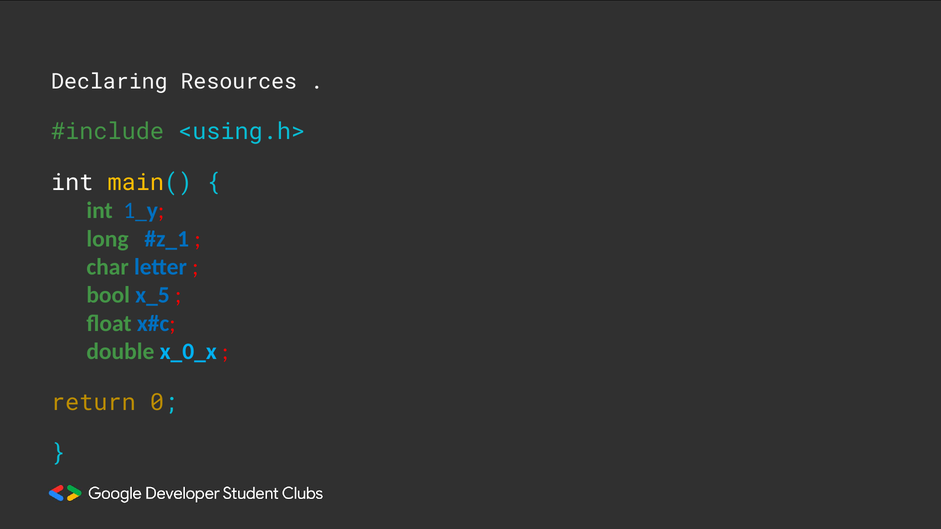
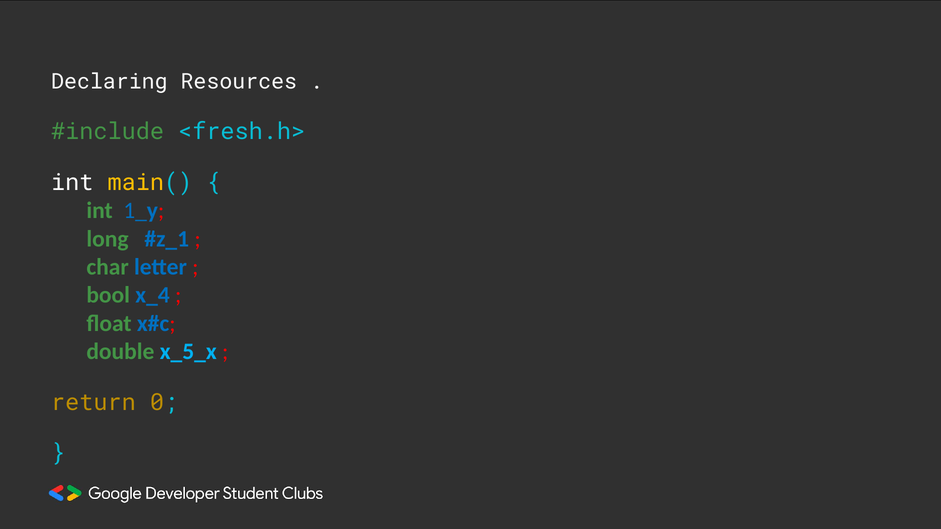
<using.h>: <using.h> -> <fresh.h> (242, 132)
x_5: x_5 -> x_4 (153, 295)
x_0_x: x_0_x -> x_5_x (188, 352)
